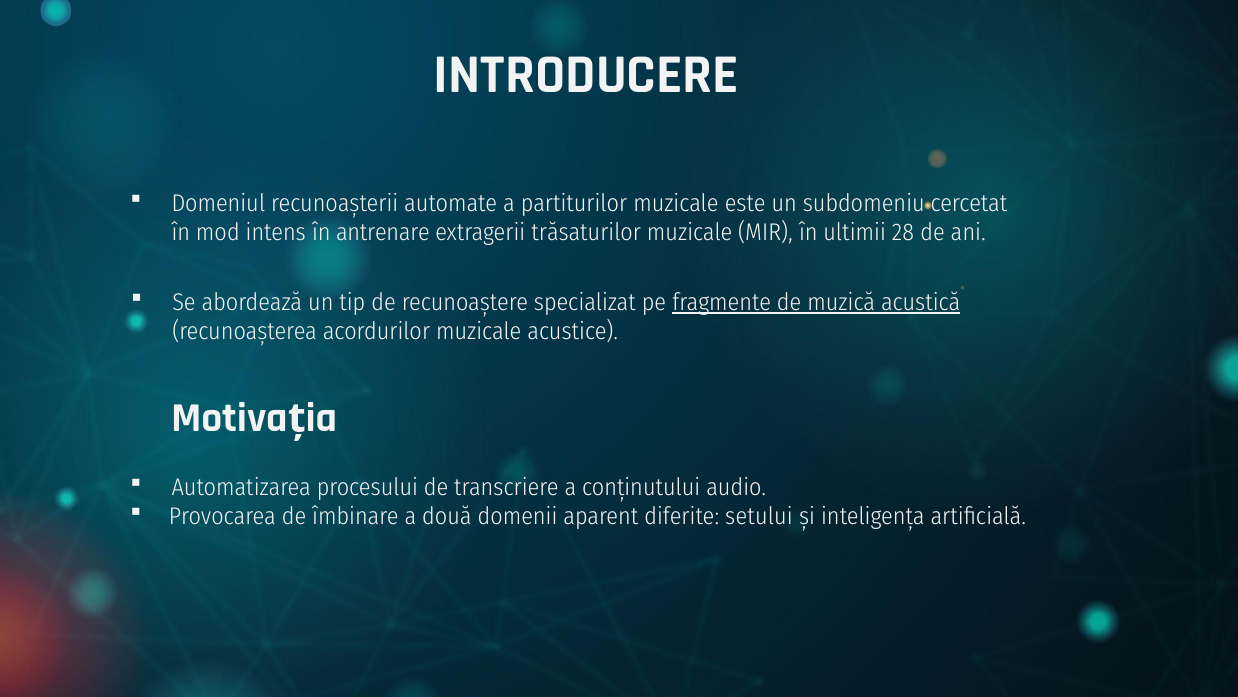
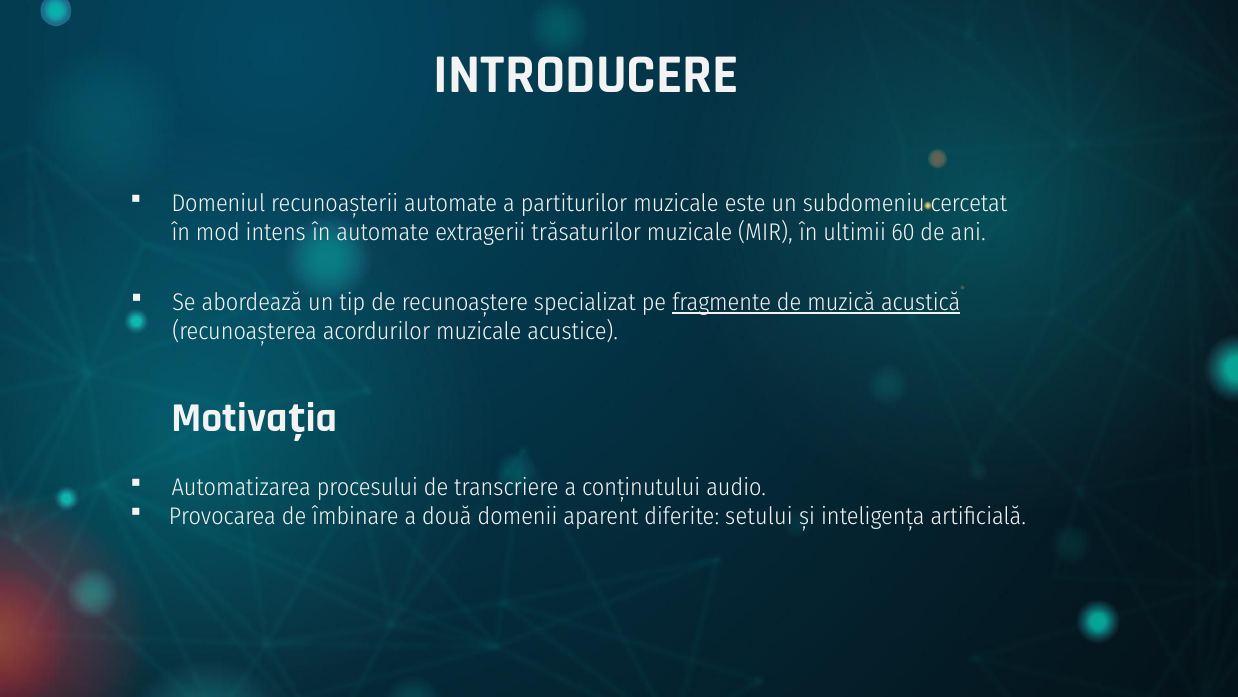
în antrenare: antrenare -> automate (383, 232)
28: 28 -> 60 (903, 232)
